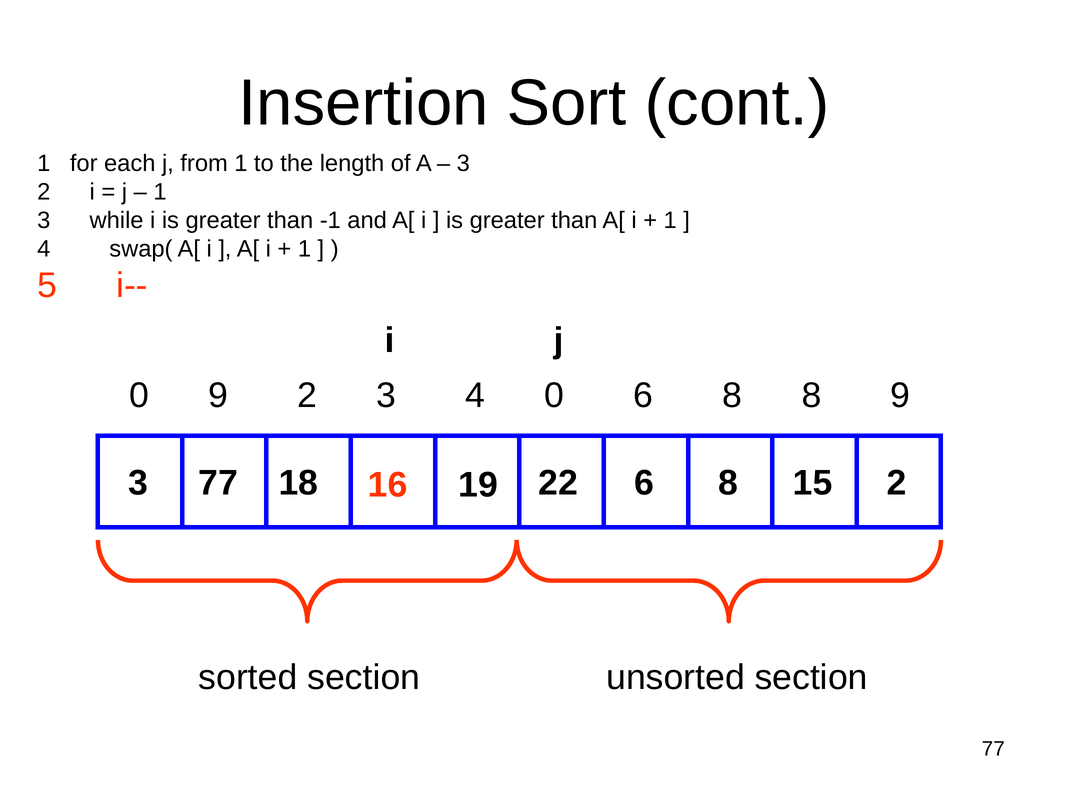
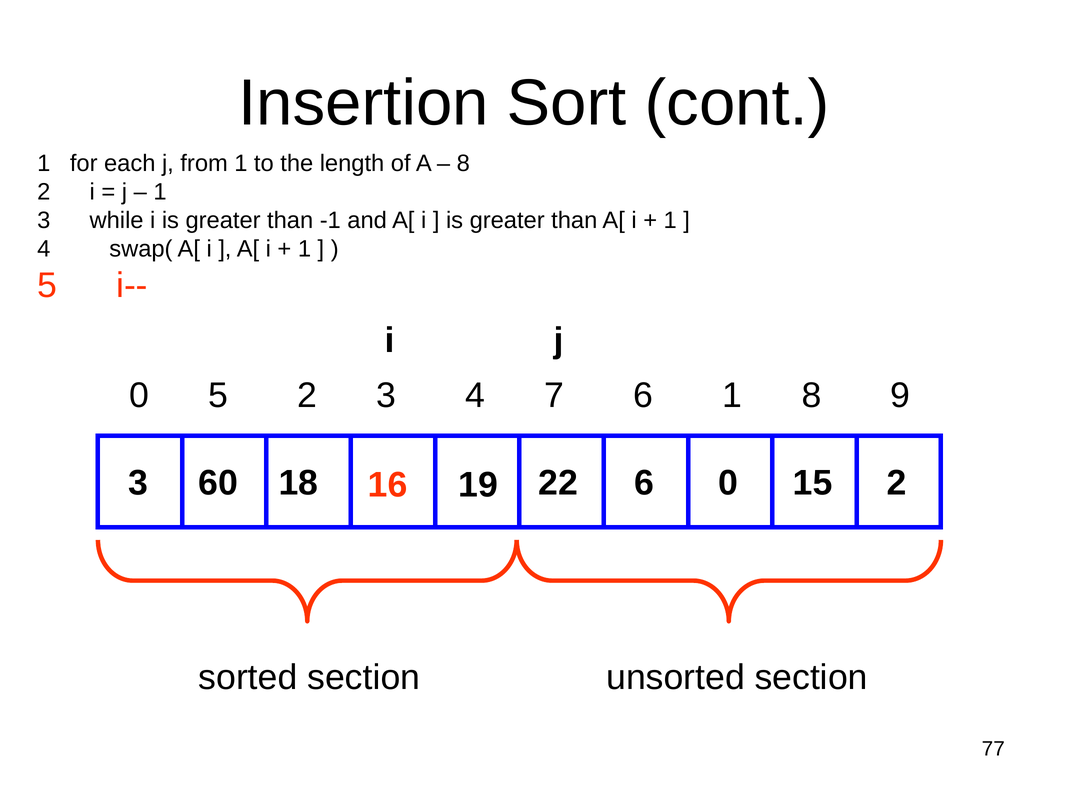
3: 3 -> 8 (463, 164)
0 9: 9 -> 5 (218, 396)
4 0: 0 -> 7 (554, 396)
8: 8 -> 1 (732, 396)
3 77: 77 -> 60 (218, 483)
16 6 8: 8 -> 0 (728, 483)
